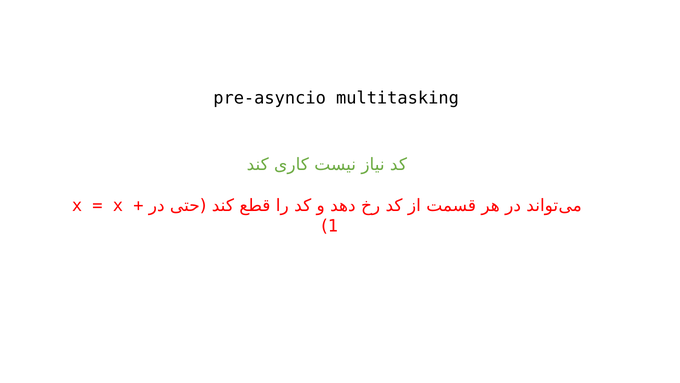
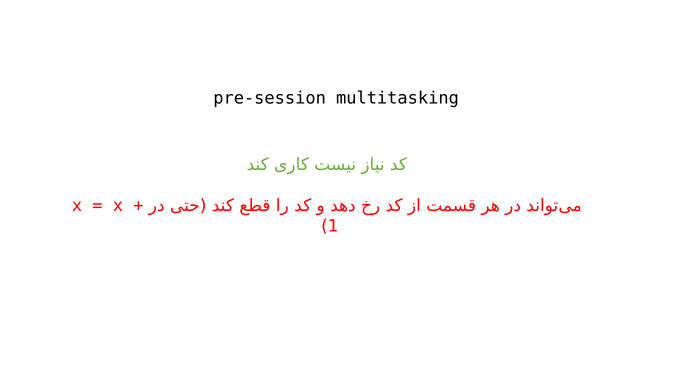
pre-asyncio: pre-asyncio -> pre-session (270, 98)
